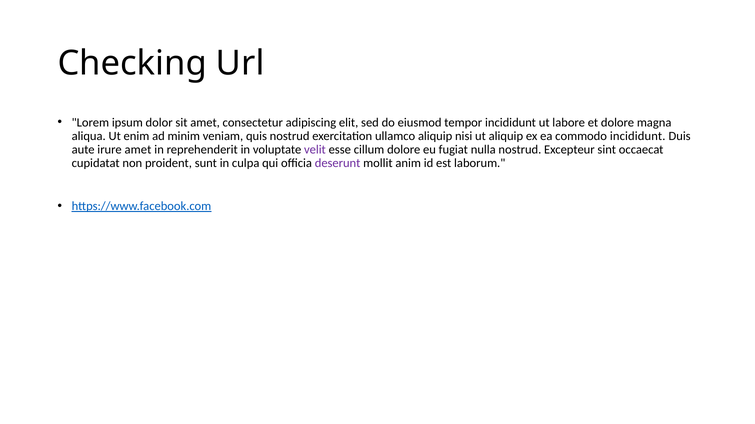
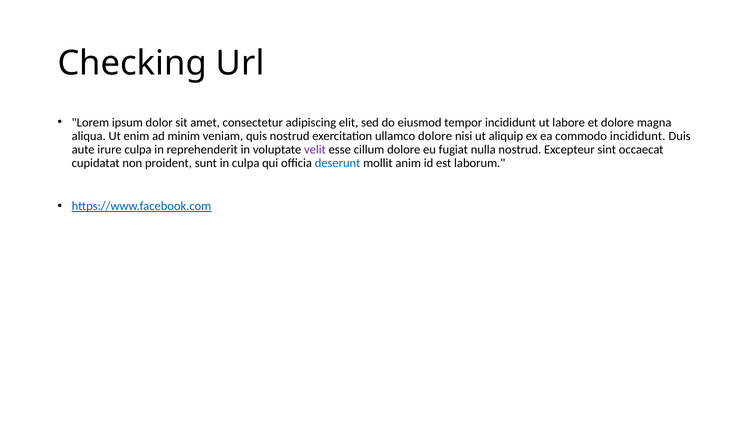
ullamco aliquip: aliquip -> dolore (435, 136)
irure amet: amet -> culpa (138, 150)
deserunt colour: purple -> blue (338, 163)
